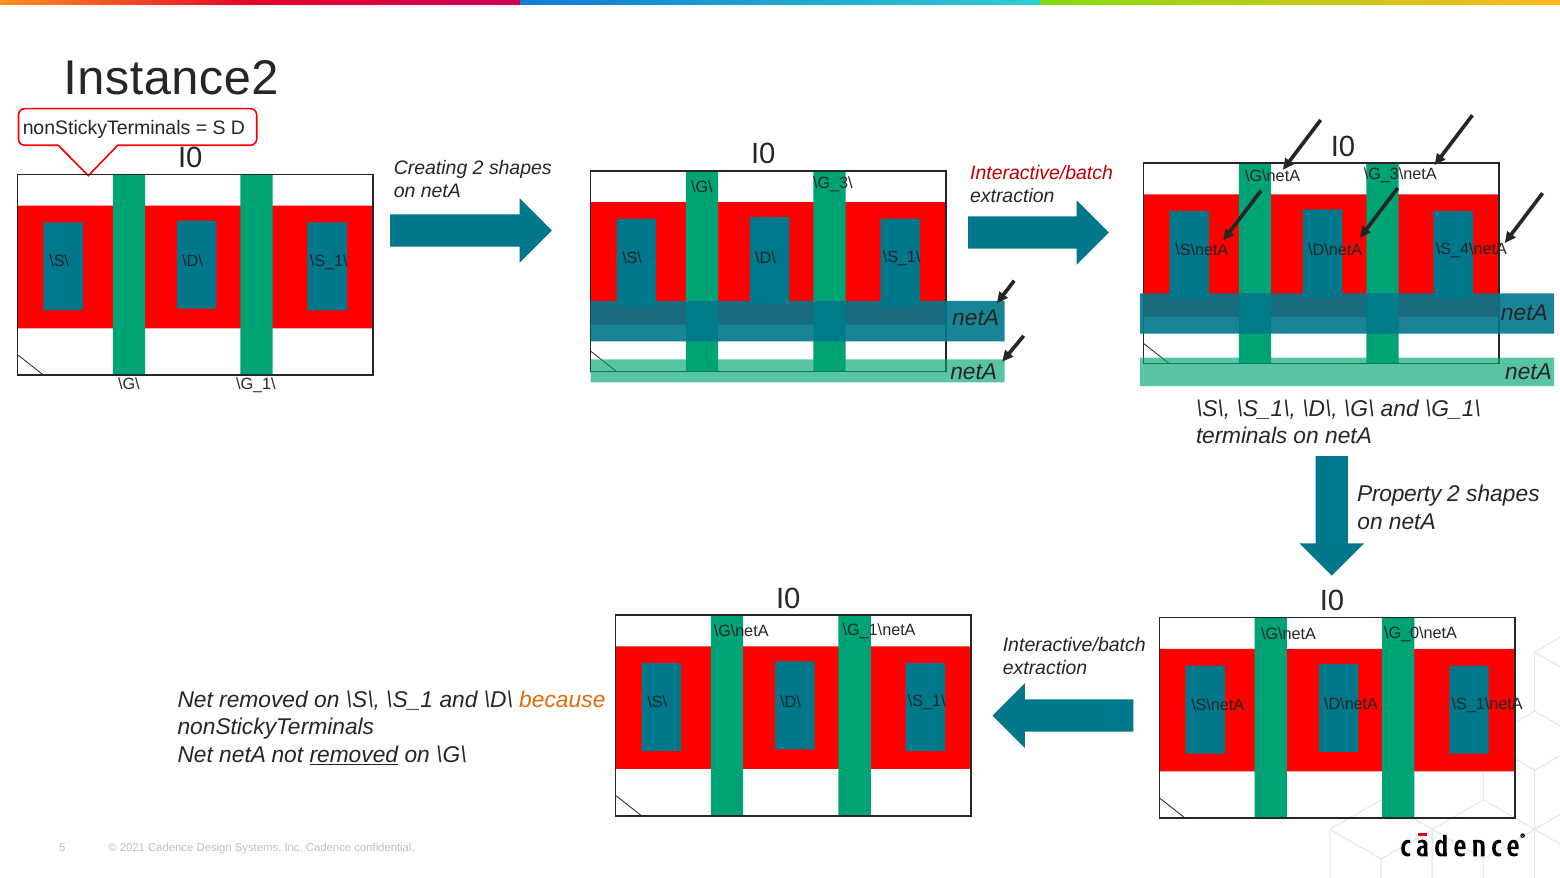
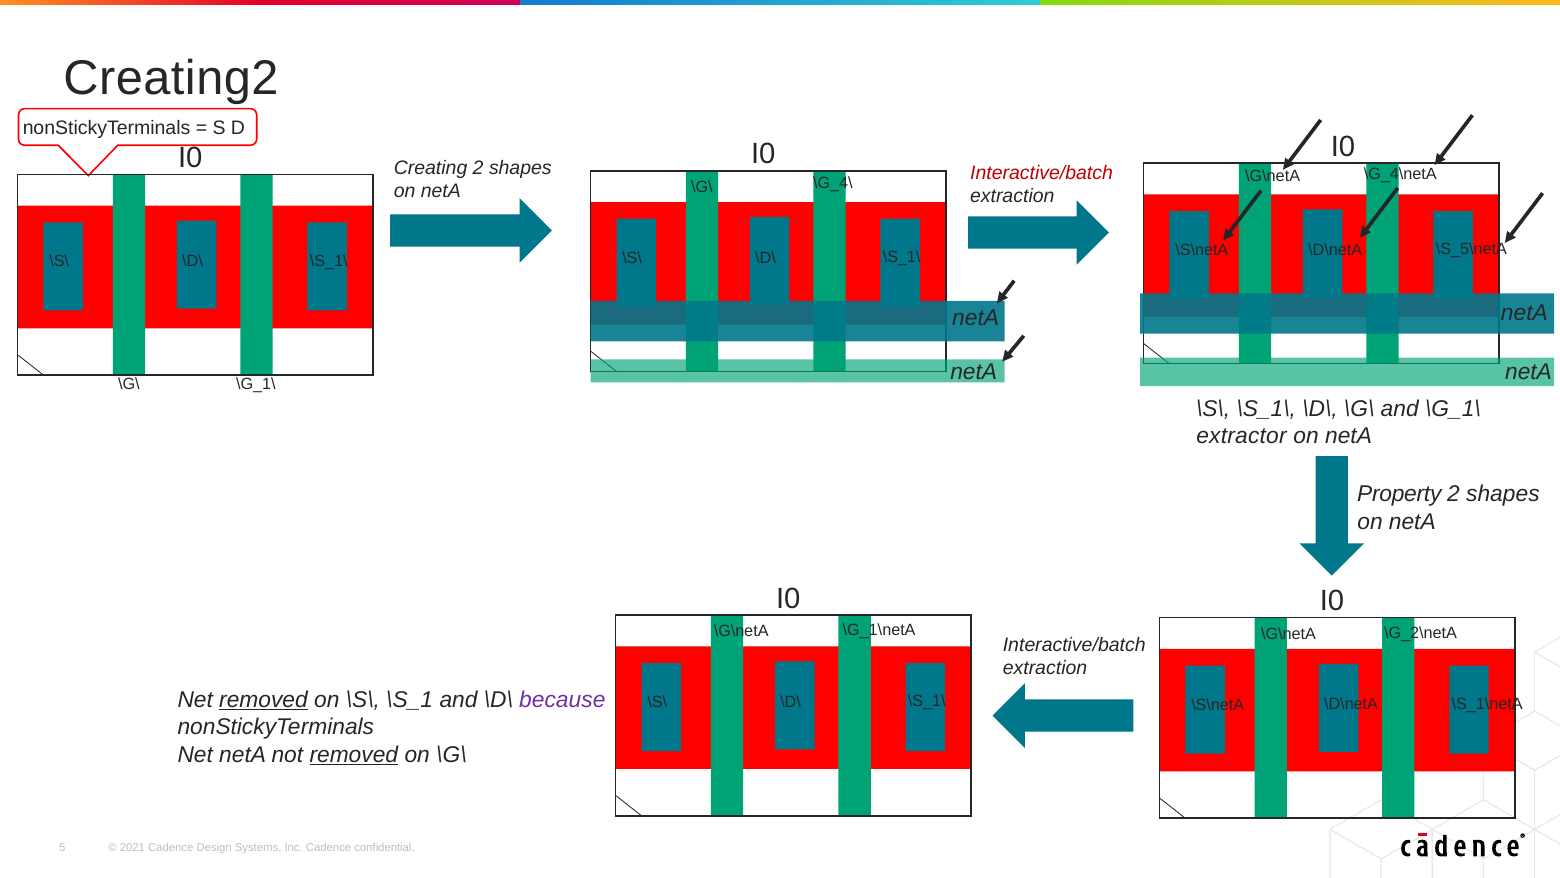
Instance2: Instance2 -> Creating2 (171, 79)
\G_3\netA: \G_3\netA -> \G_4\netA (1400, 174)
\G_3\: \G_3\ -> \G_4\ (833, 183)
\S_4\netA: \S_4\netA -> \S_5\netA (1471, 249)
terminals: terminals -> extractor (1242, 436)
\G_0\netA: \G_0\netA -> \G_2\netA (1421, 633)
removed underline: none -> present (264, 700)
because colour: orange -> purple (562, 700)
